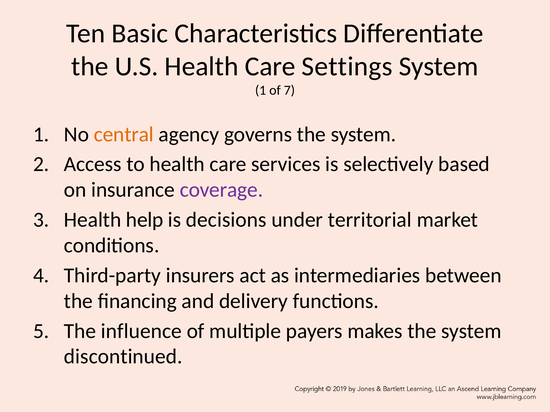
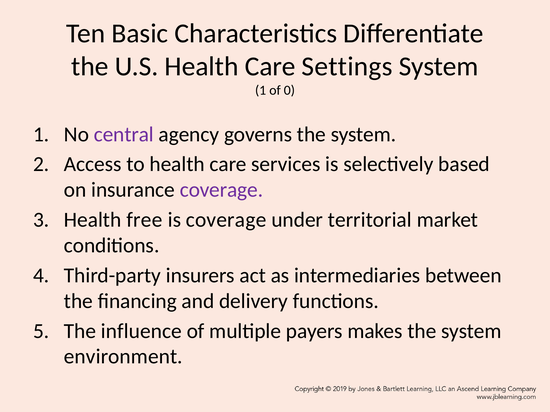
7: 7 -> 0 (289, 90)
central colour: orange -> purple (124, 134)
help: help -> free (144, 220)
is decisions: decisions -> coverage (226, 220)
discontinued: discontinued -> environment (123, 357)
